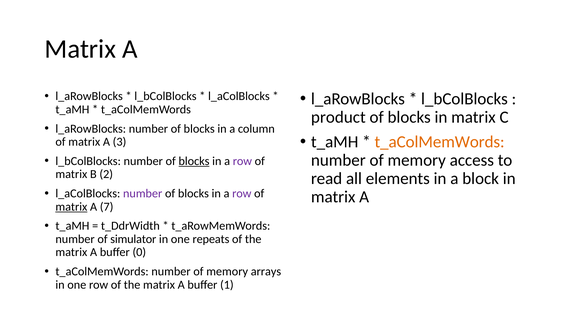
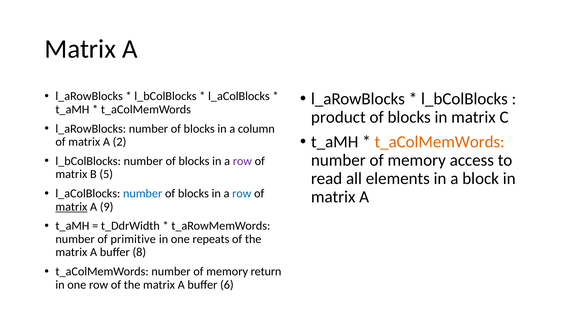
3: 3 -> 2 (120, 142)
blocks underline: present -> none (194, 161)
2: 2 -> 5 (106, 174)
number colour: purple -> blue (143, 193)
row colour: purple -> blue (242, 193)
7: 7 -> 9 (107, 206)
simulator: simulator -> primitive (133, 239)
0: 0 -> 8 (139, 252)
arrays: arrays -> return (266, 271)
1: 1 -> 6 (227, 284)
